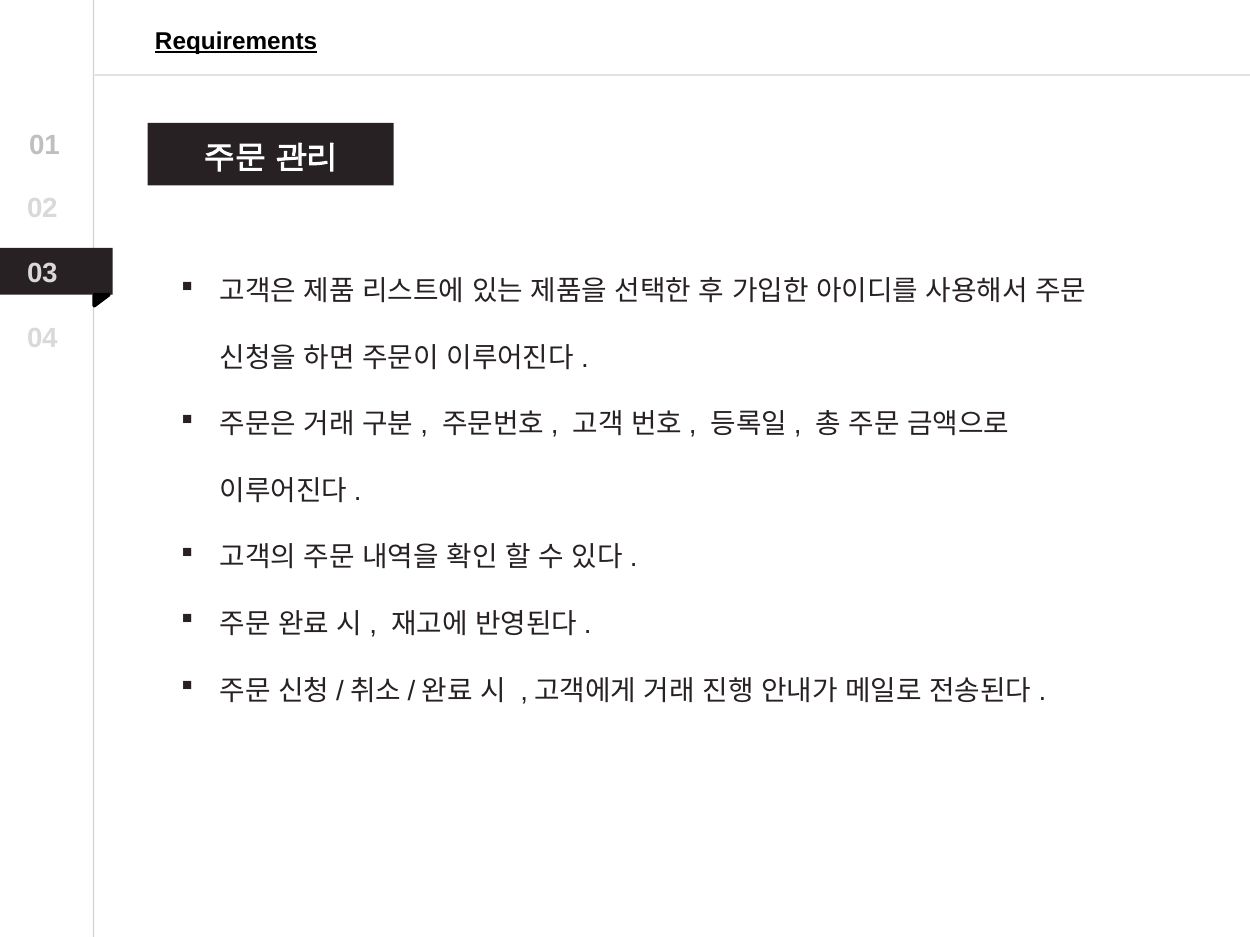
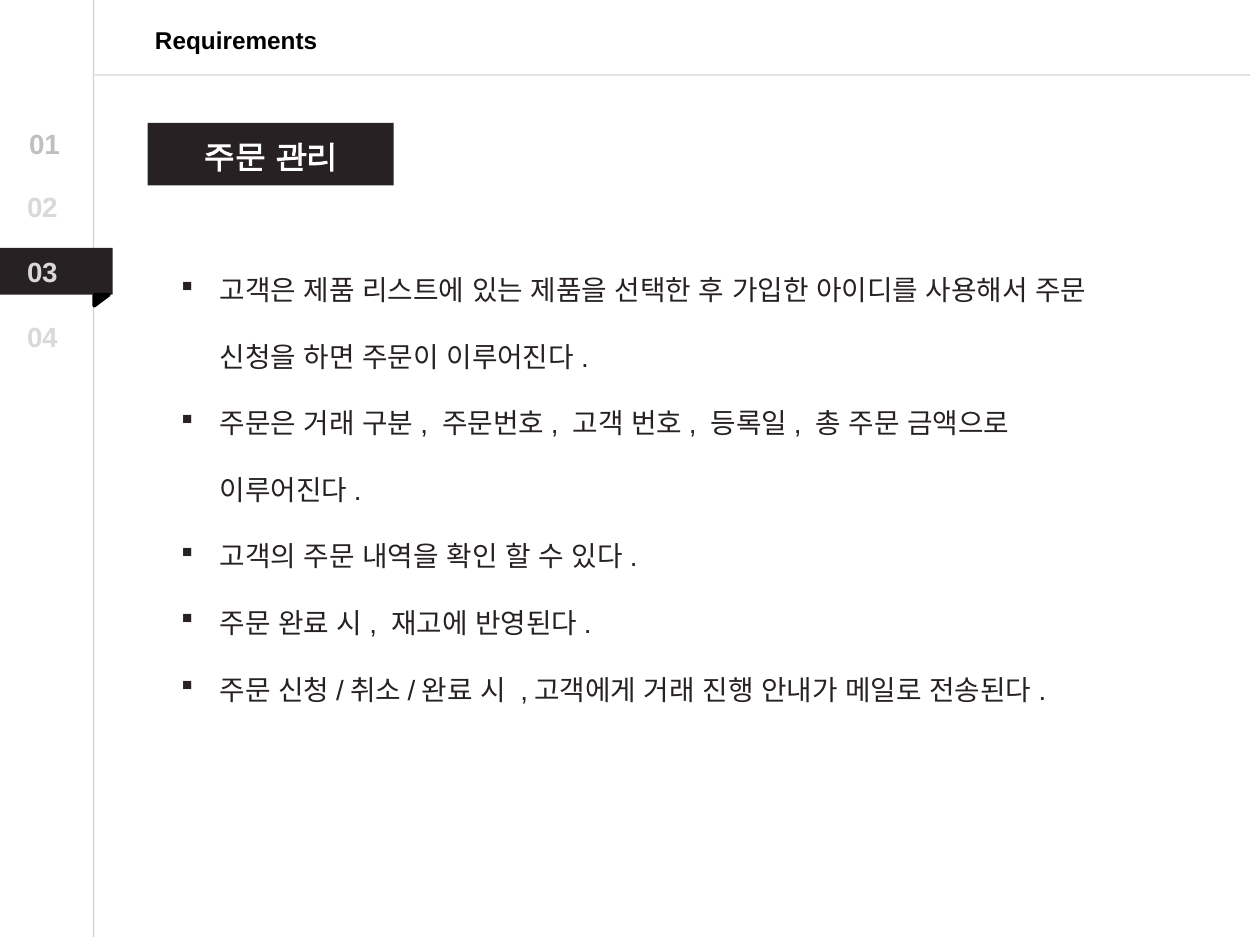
Requirements underline: present -> none (236, 41)
